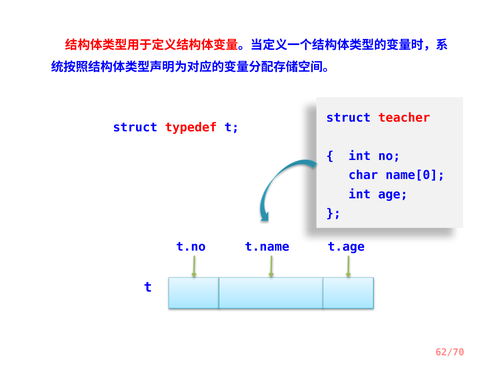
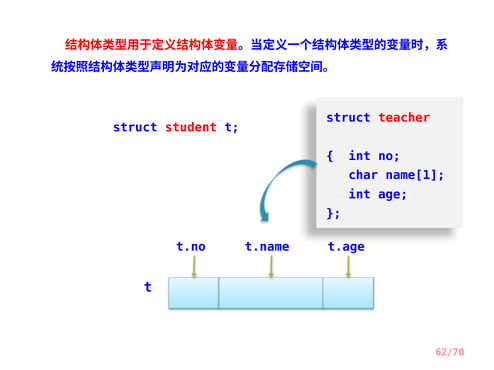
typedef: typedef -> student (191, 127)
name[0: name[0 -> name[1 (415, 175)
